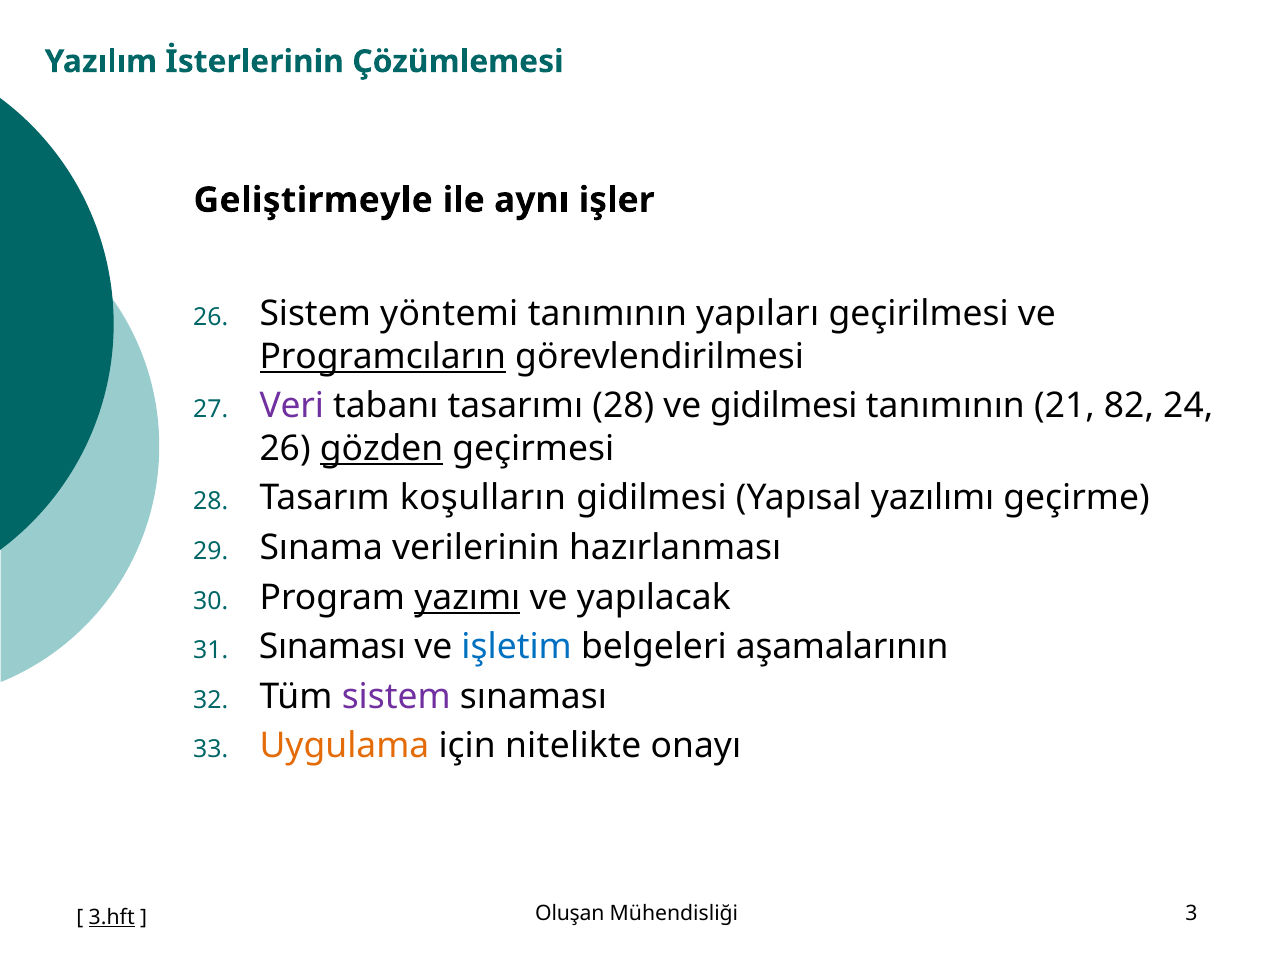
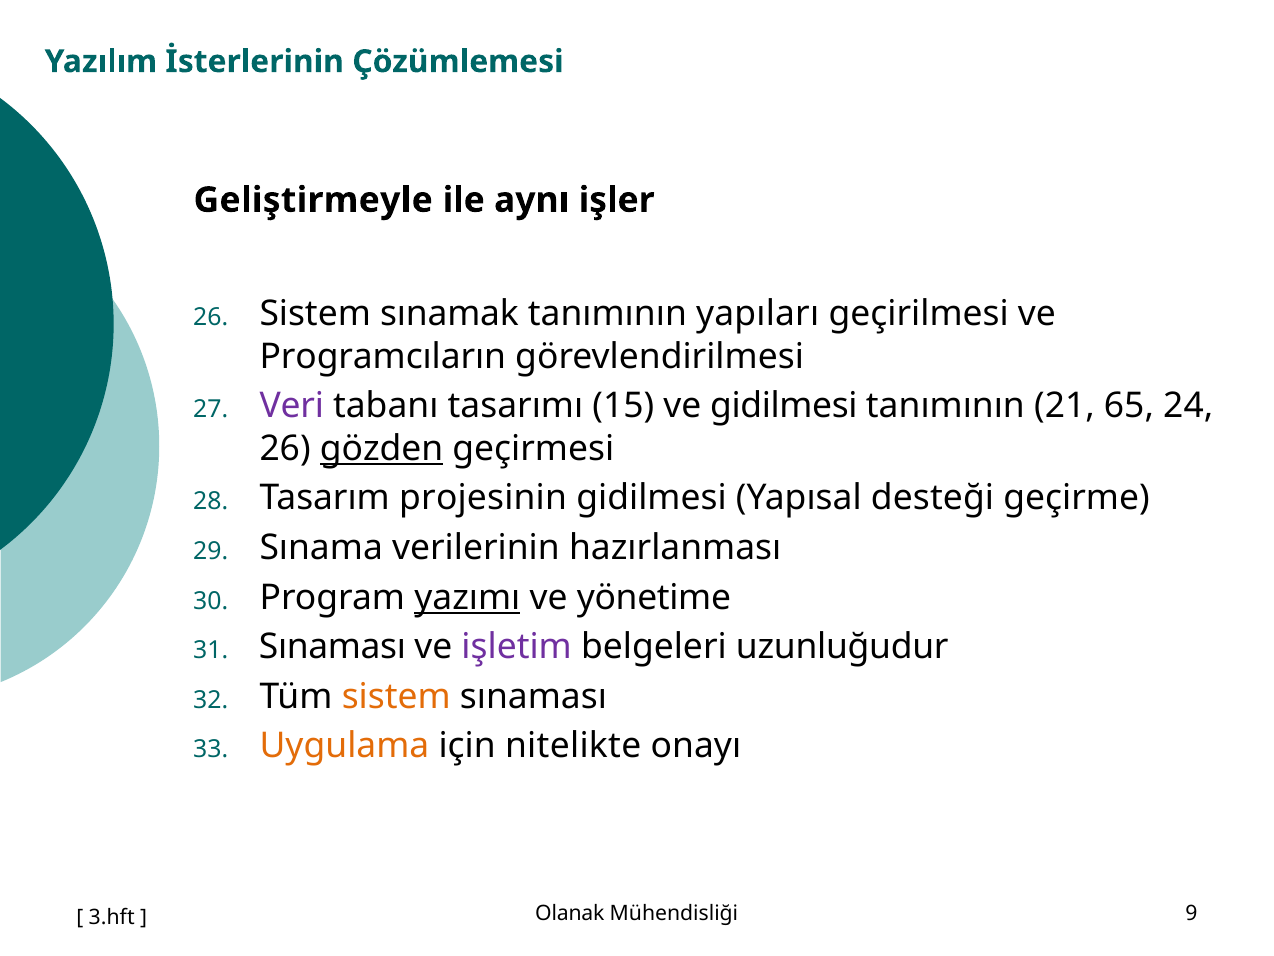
yöntemi: yöntemi -> sınamak (449, 314)
Programcıların underline: present -> none (383, 356)
tasarımı 28: 28 -> 15 (623, 406)
82: 82 -> 65 (1129, 406)
koşulların: koşulların -> projesinin (483, 498)
yazılımı: yazılımı -> desteği (932, 498)
yapılacak: yapılacak -> yönetime (654, 597)
işletim colour: blue -> purple (517, 647)
aşamalarının: aşamalarının -> uzunluğudur (842, 647)
sistem colour: purple -> orange (396, 696)
Oluşan: Oluşan -> Olanak (570, 913)
3: 3 -> 9 (1192, 913)
3.hft underline: present -> none (112, 917)
